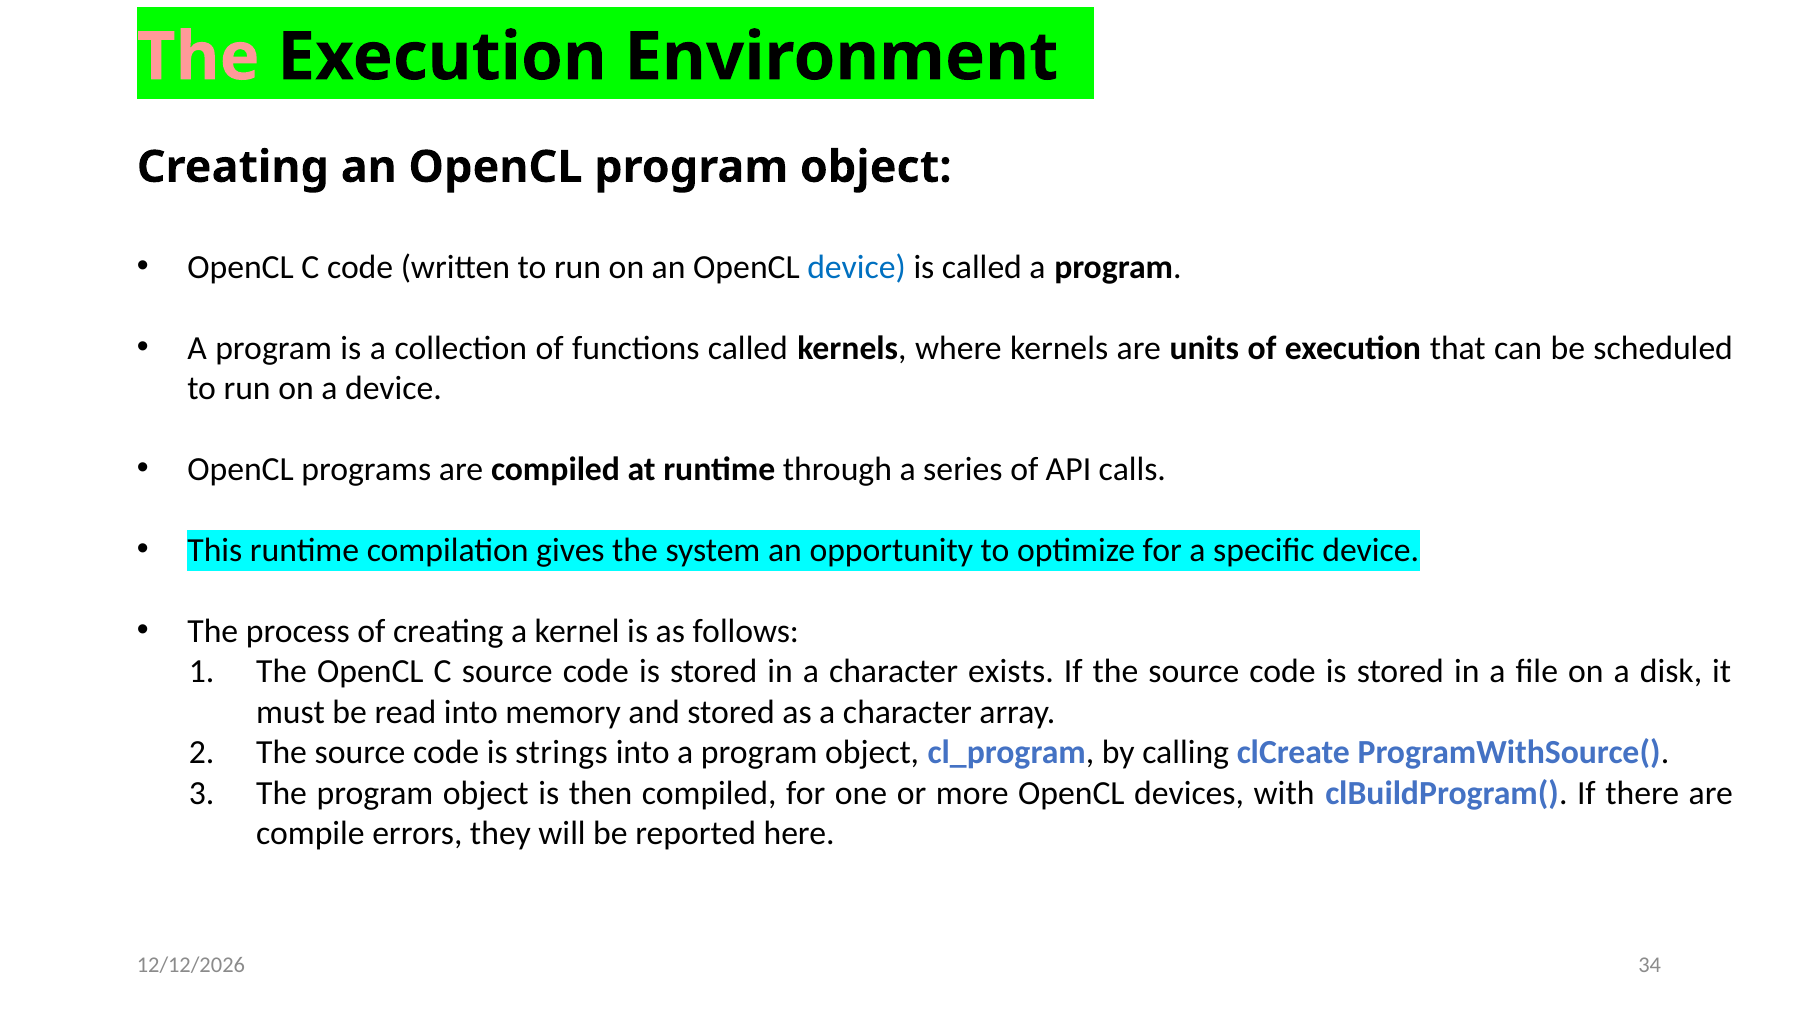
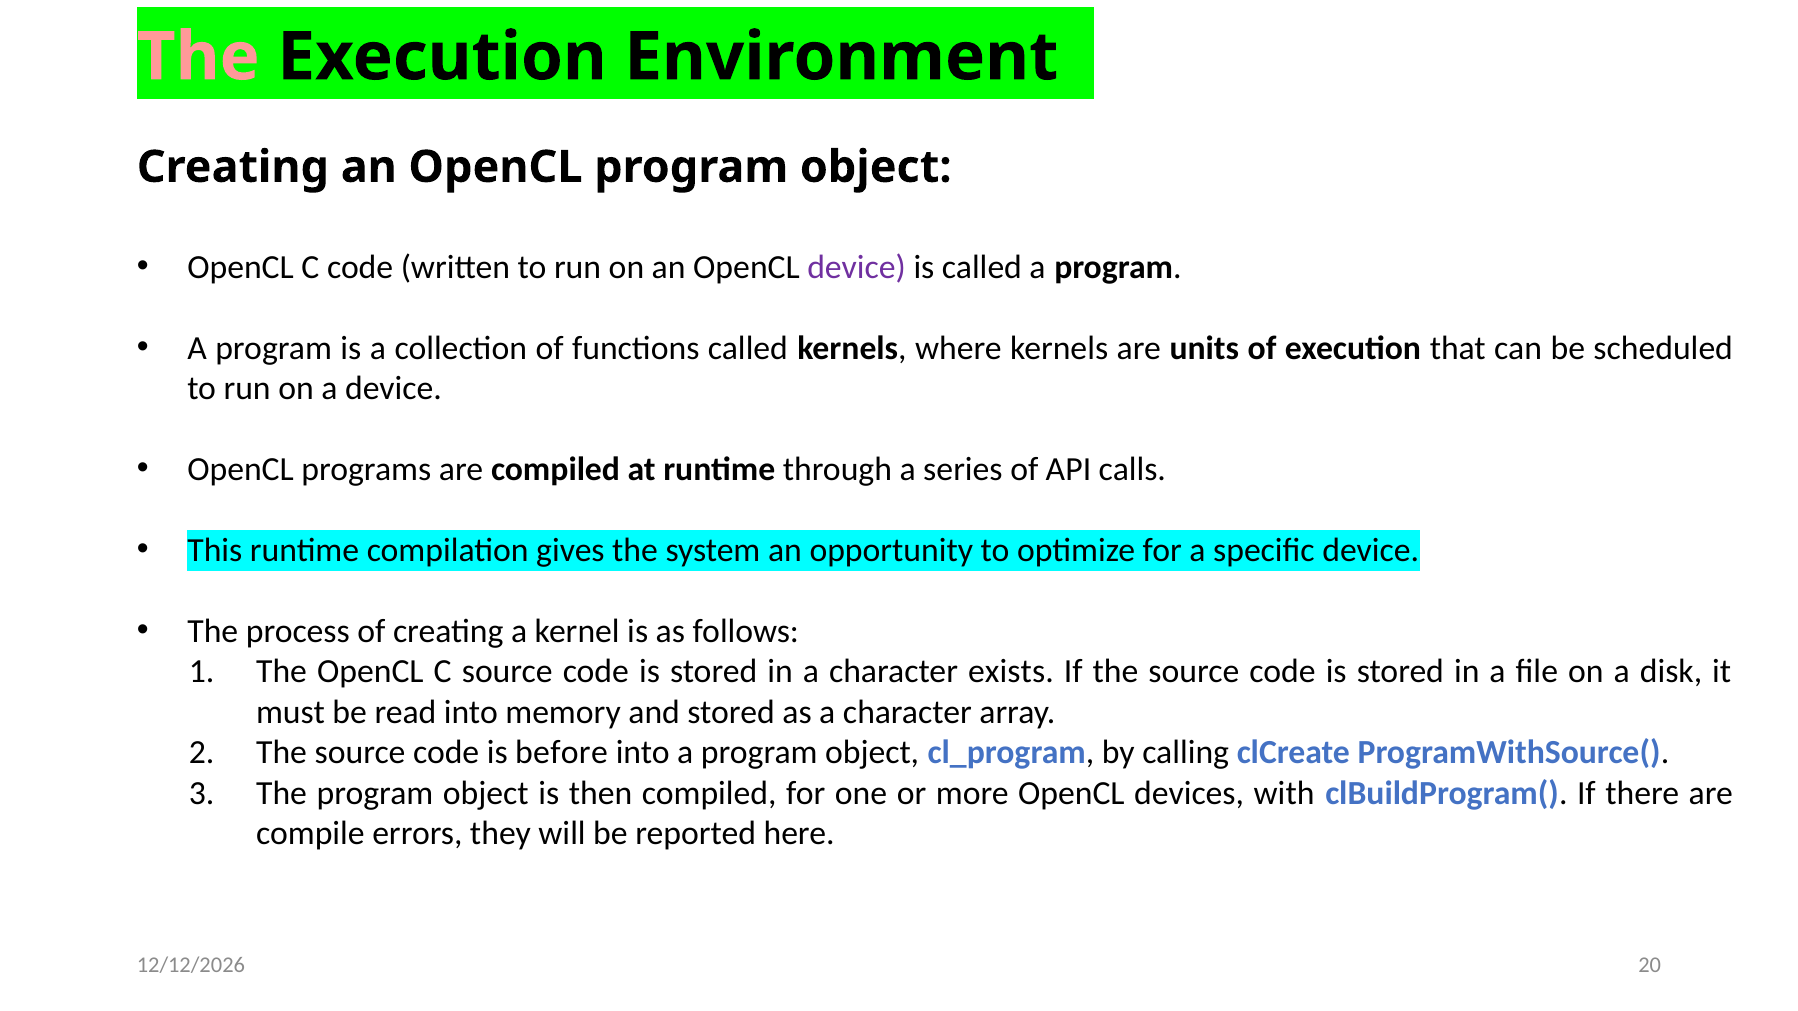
device colour: blue -> purple (857, 267)
strings: strings -> before (562, 753)
34: 34 -> 20 (1650, 966)
